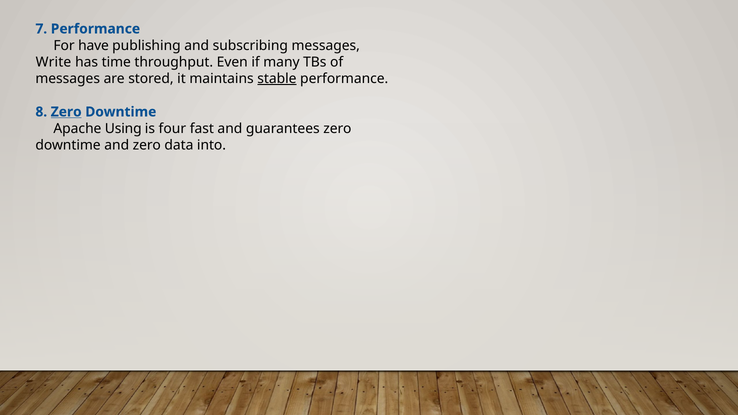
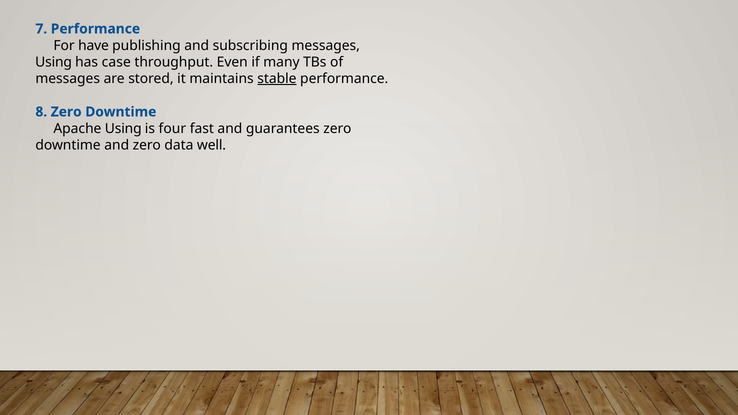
Write: Write -> Using (54, 62)
time: time -> case (116, 62)
Zero underline: present -> none (66, 112)
into: into -> well (212, 145)
